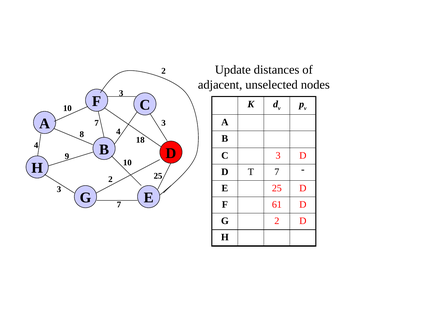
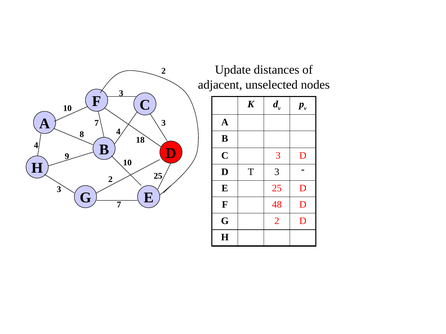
T 7: 7 -> 3 (277, 172)
61: 61 -> 48 (277, 205)
